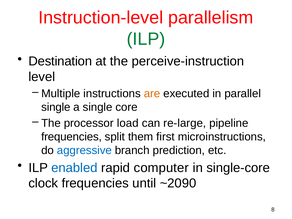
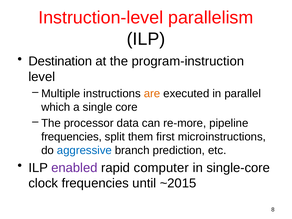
ILP colour: green -> black (146, 39)
perceive-instruction: perceive-instruction -> program-instruction (188, 61)
single: single -> which (56, 107)
load: load -> data (128, 123)
re-large: re-large -> re-more (185, 123)
enabled colour: blue -> purple (74, 168)
~2090: ~2090 -> ~2015 (178, 183)
